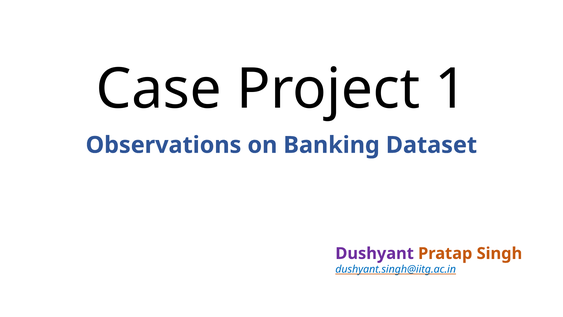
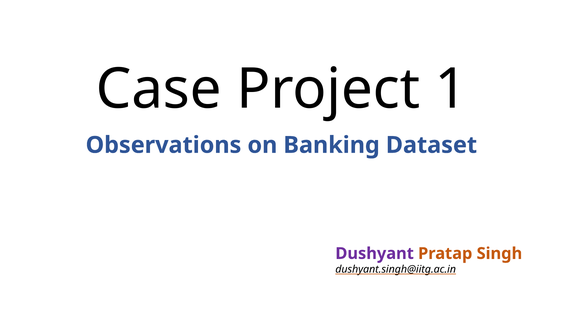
dushyant.singh@iitg.ac.in colour: blue -> black (396, 269)
